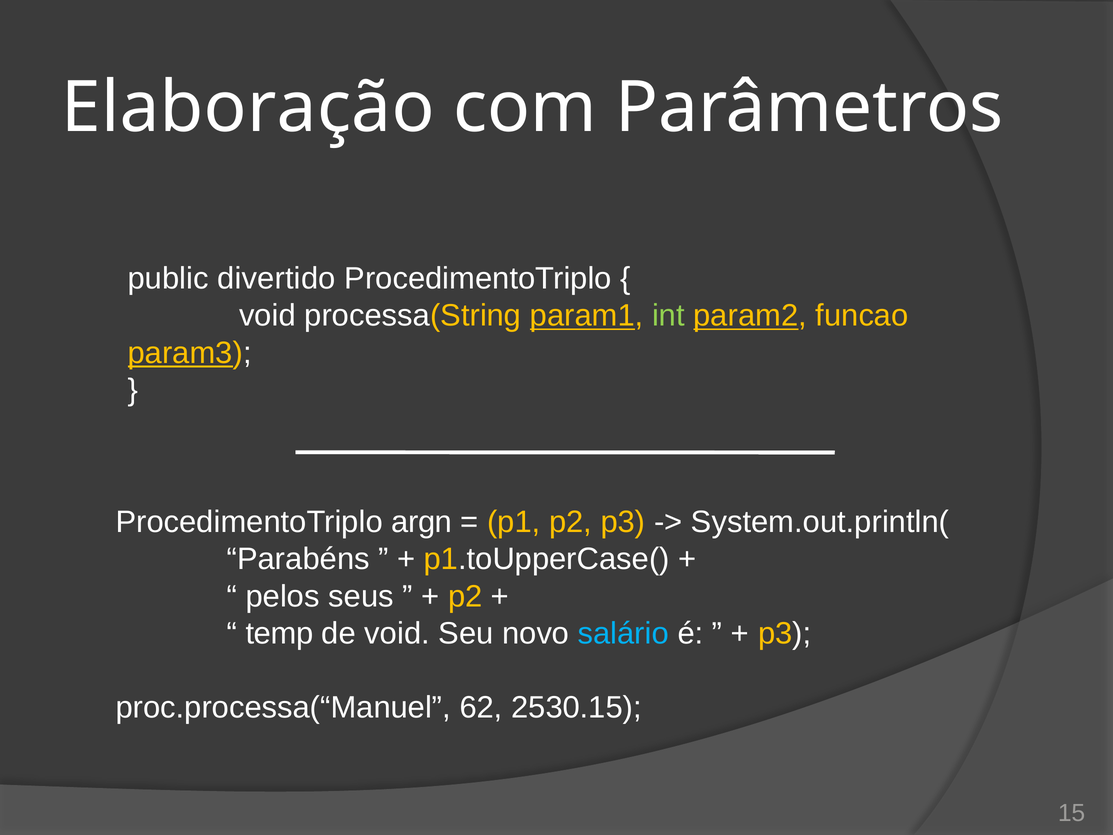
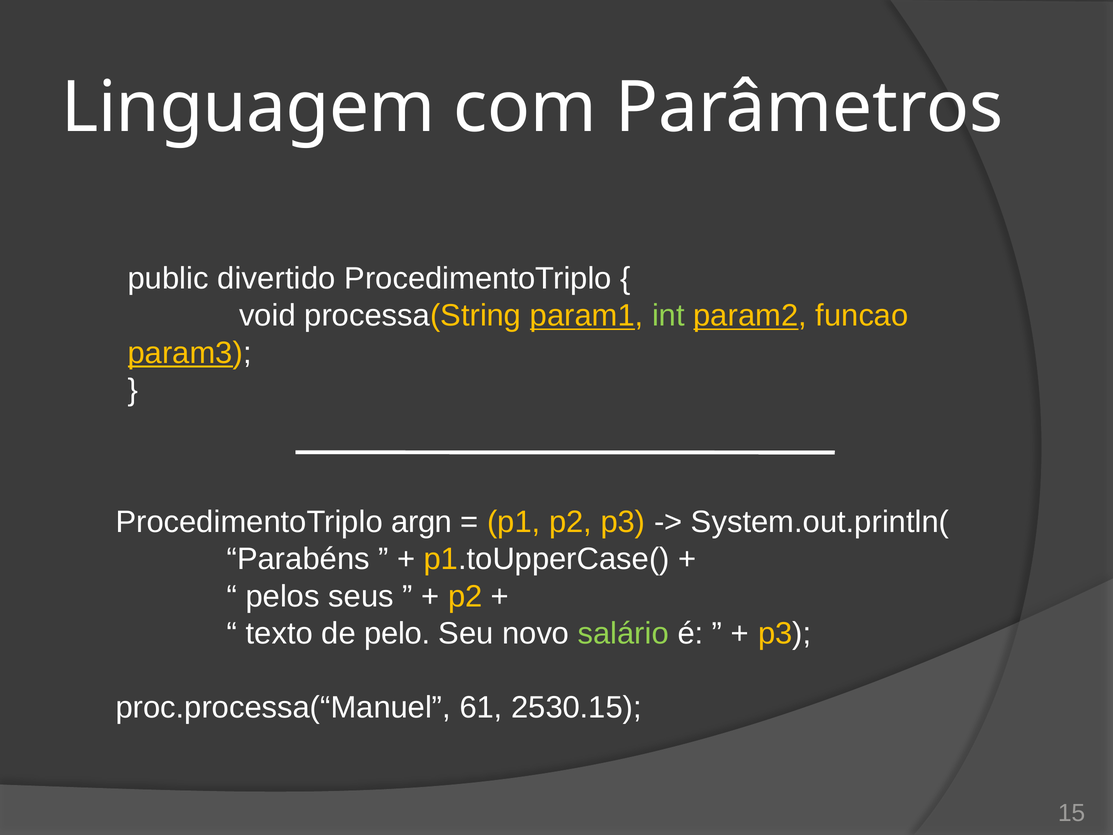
Elaboração: Elaboração -> Linguagem (248, 108)
temp: temp -> texto (279, 633)
de void: void -> pelo (397, 633)
salário colour: light blue -> light green (623, 633)
62: 62 -> 61 (481, 708)
